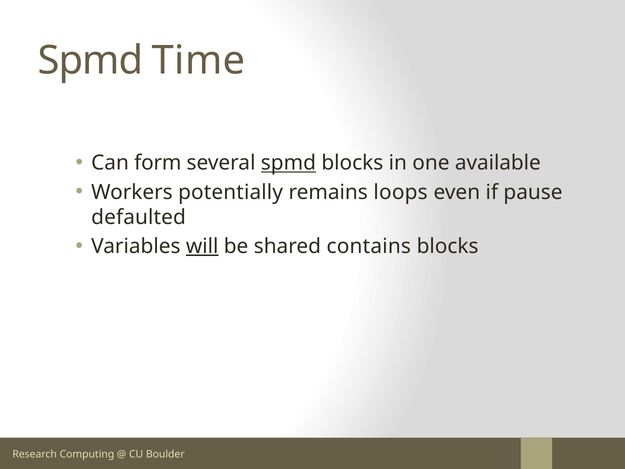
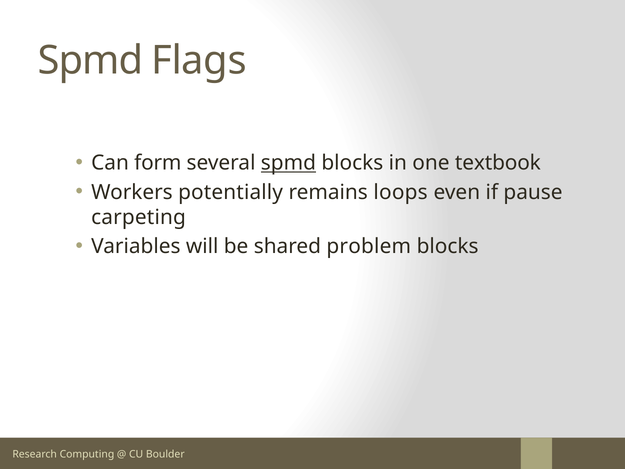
Time: Time -> Flags (199, 61)
available: available -> textbook (498, 163)
defaulted: defaulted -> carpeting (139, 217)
will underline: present -> none (202, 246)
contains: contains -> problem (369, 246)
